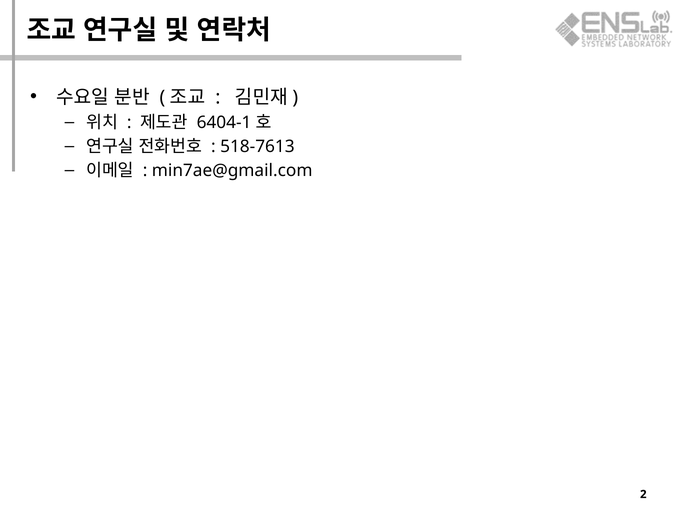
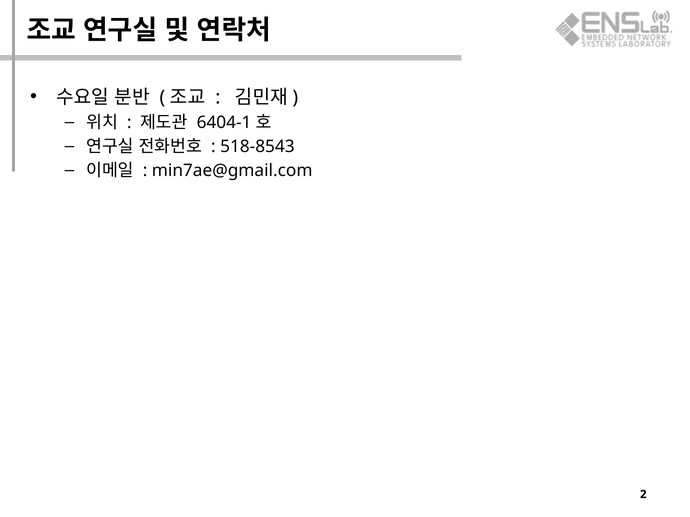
518-7613: 518-7613 -> 518-8543 (257, 147)
